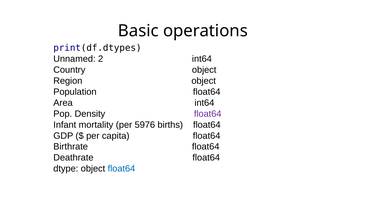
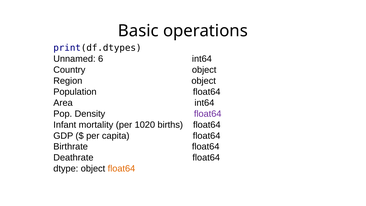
2: 2 -> 6 (101, 59)
5976: 5976 -> 1020 (145, 125)
float64 colour: blue -> orange (121, 169)
